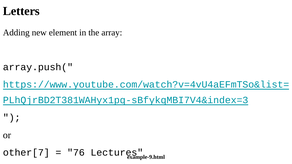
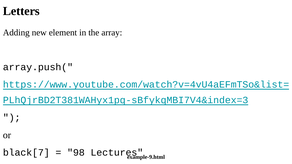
other[7: other[7 -> black[7 (26, 153)
76: 76 -> 98 (76, 153)
